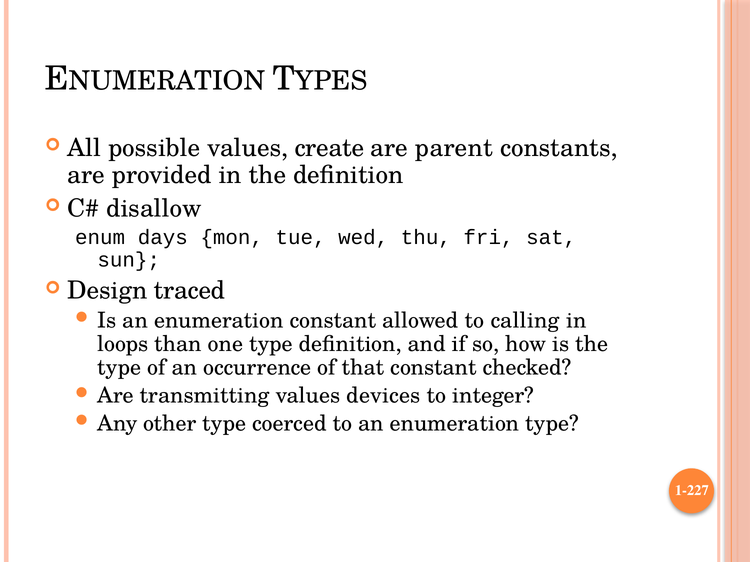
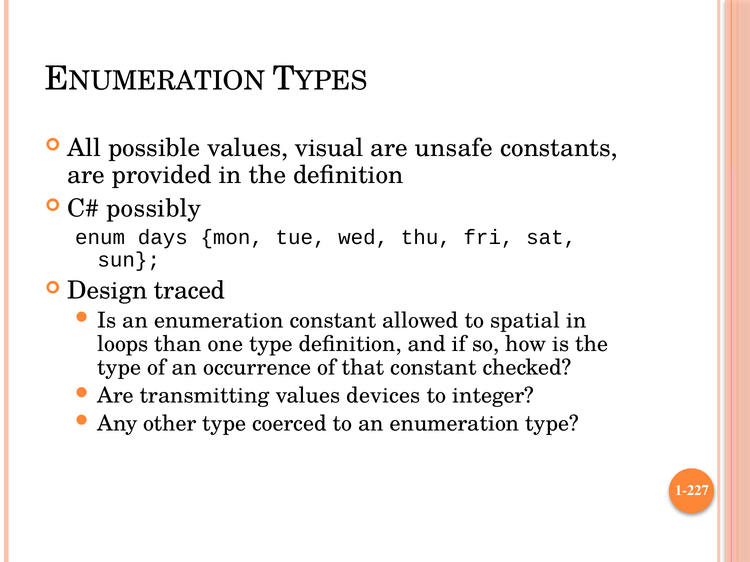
create: create -> visual (329, 148)
parent: parent -> unsafe (454, 148)
disallow: disallow -> possibly (154, 209)
calling: calling -> spatial (525, 321)
